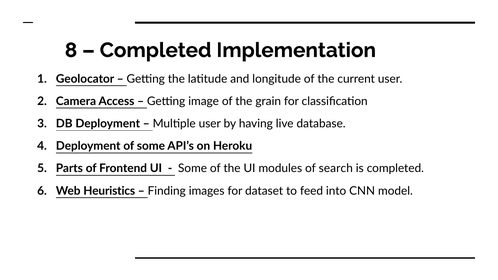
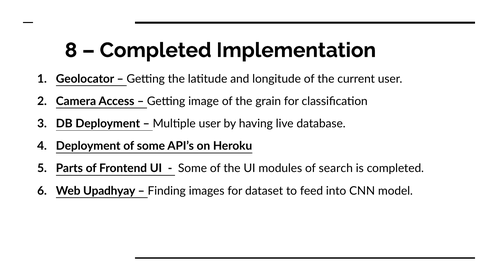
Heuristics: Heuristics -> Upadhyay (109, 191)
